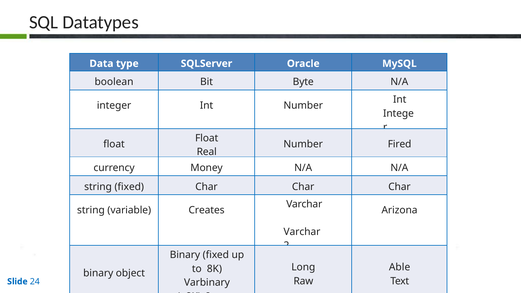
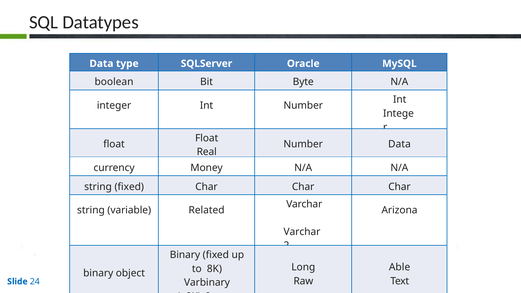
Number Fired: Fired -> Data (399, 144)
Creates: Creates -> Related (207, 210)
